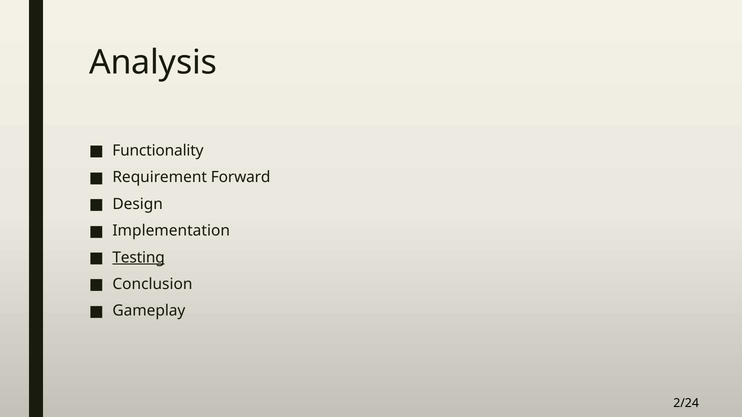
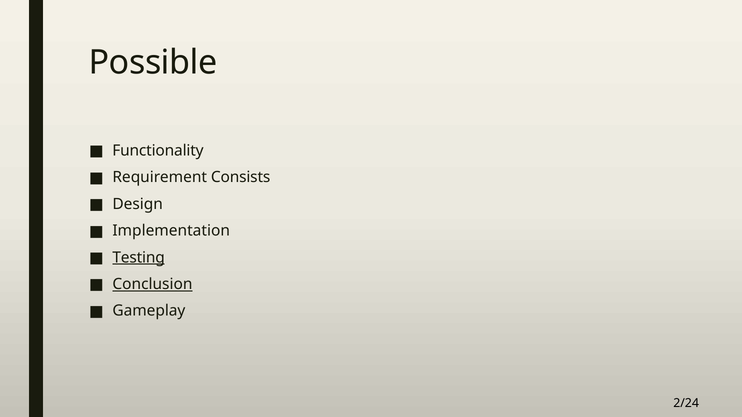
Analysis: Analysis -> Possible (153, 62)
Forward: Forward -> Consists (241, 177)
Conclusion underline: none -> present (152, 284)
